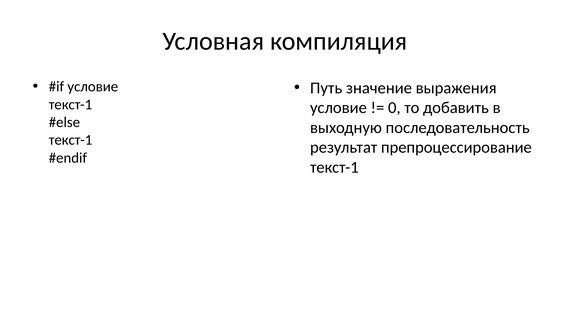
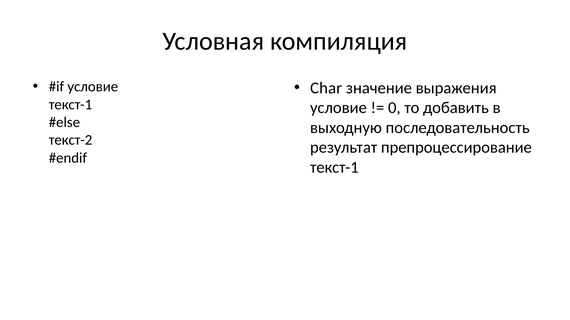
Путь: Путь -> Char (326, 88)
текст-1: текст-1 -> текст-2 (71, 140)
